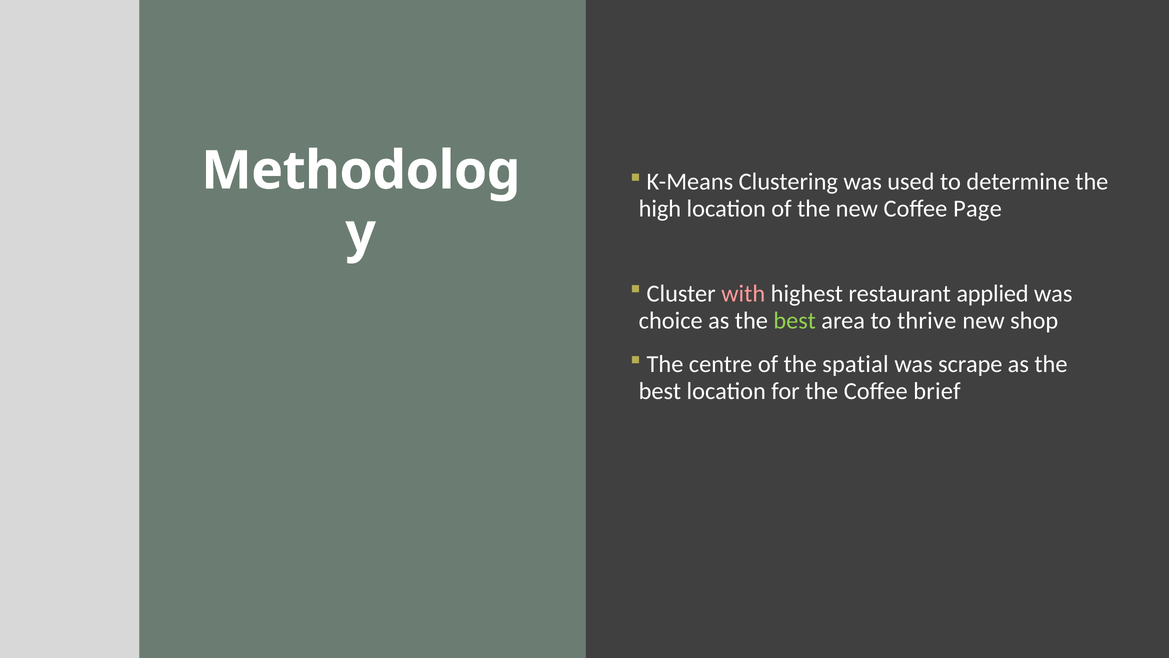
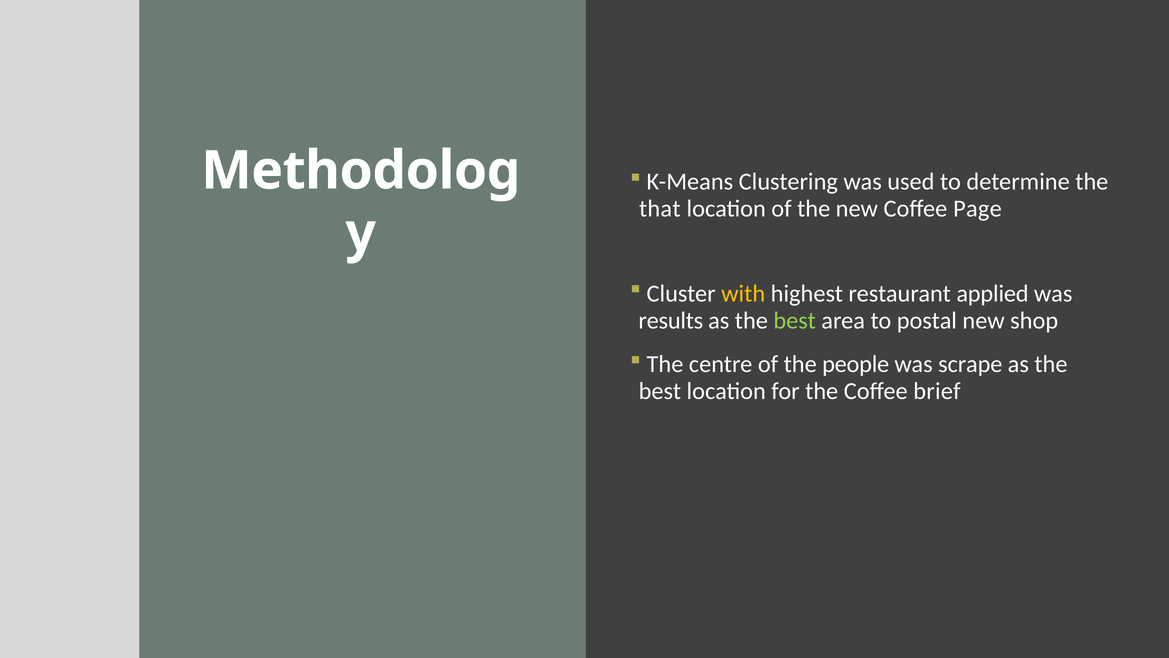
high: high -> that (660, 208)
with colour: pink -> yellow (743, 293)
choice: choice -> results (671, 320)
thrive: thrive -> postal (927, 320)
spatial: spatial -> people (856, 364)
